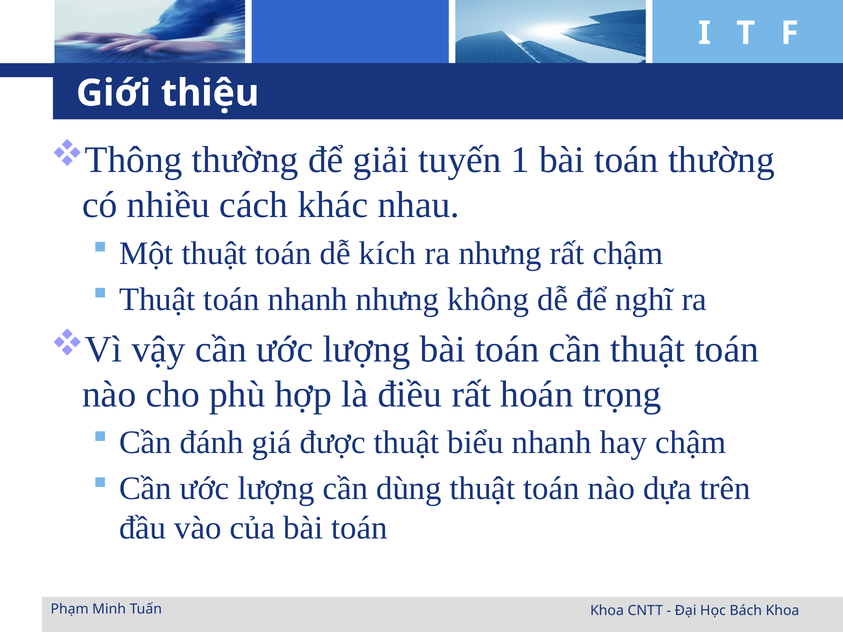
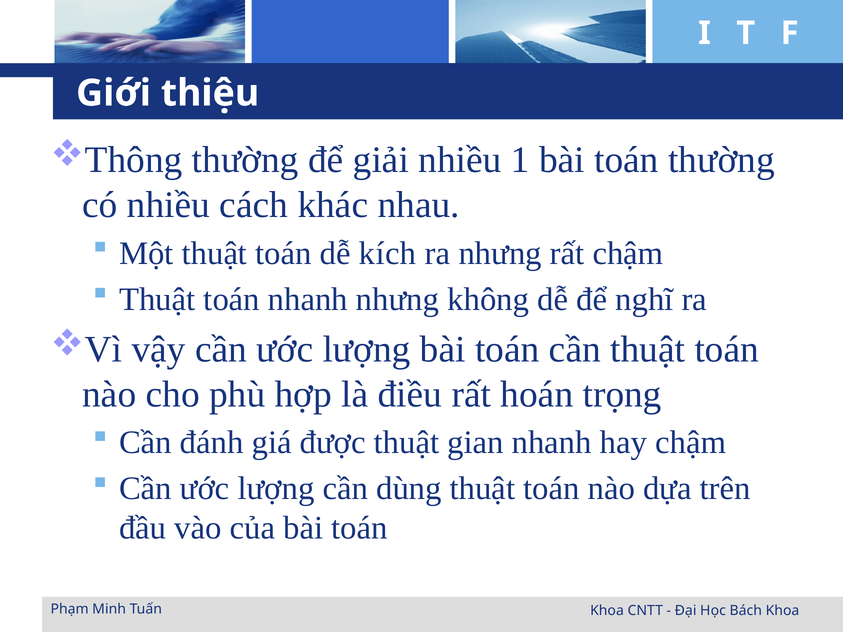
giải tuyến: tuyến -> nhiều (460, 160)
biểu: biểu -> gian (475, 443)
